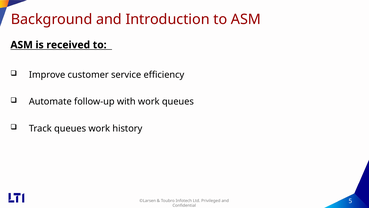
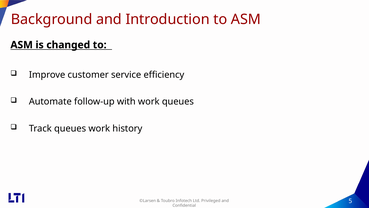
received: received -> changed (68, 45)
